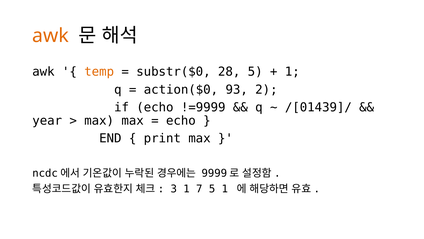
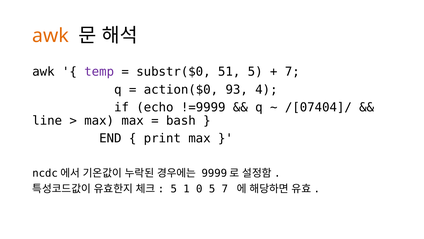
temp colour: orange -> purple (99, 72)
28: 28 -> 51 (229, 72)
1: 1 -> 7 (292, 72)
2: 2 -> 4 (266, 89)
/[01439]/: /[01439]/ -> /[07404]/ (318, 107)
year: year -> line (47, 121)
echo: echo -> bash (181, 121)
3: 3 -> 5 (174, 189)
7: 7 -> 0 (199, 189)
5 1: 1 -> 7 (225, 189)
